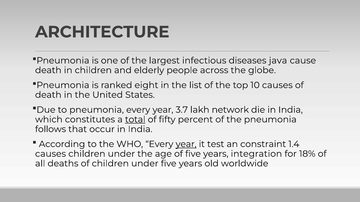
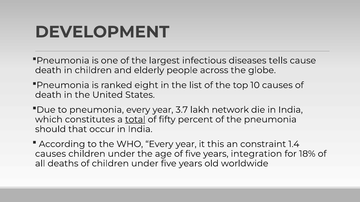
ARCHITECTURE: ARCHITECTURE -> DEVELOPMENT (102, 32)
java: java -> tells (278, 61)
follows: follows -> should (50, 129)
year underline: present -> none (186, 144)
test: test -> this (216, 144)
